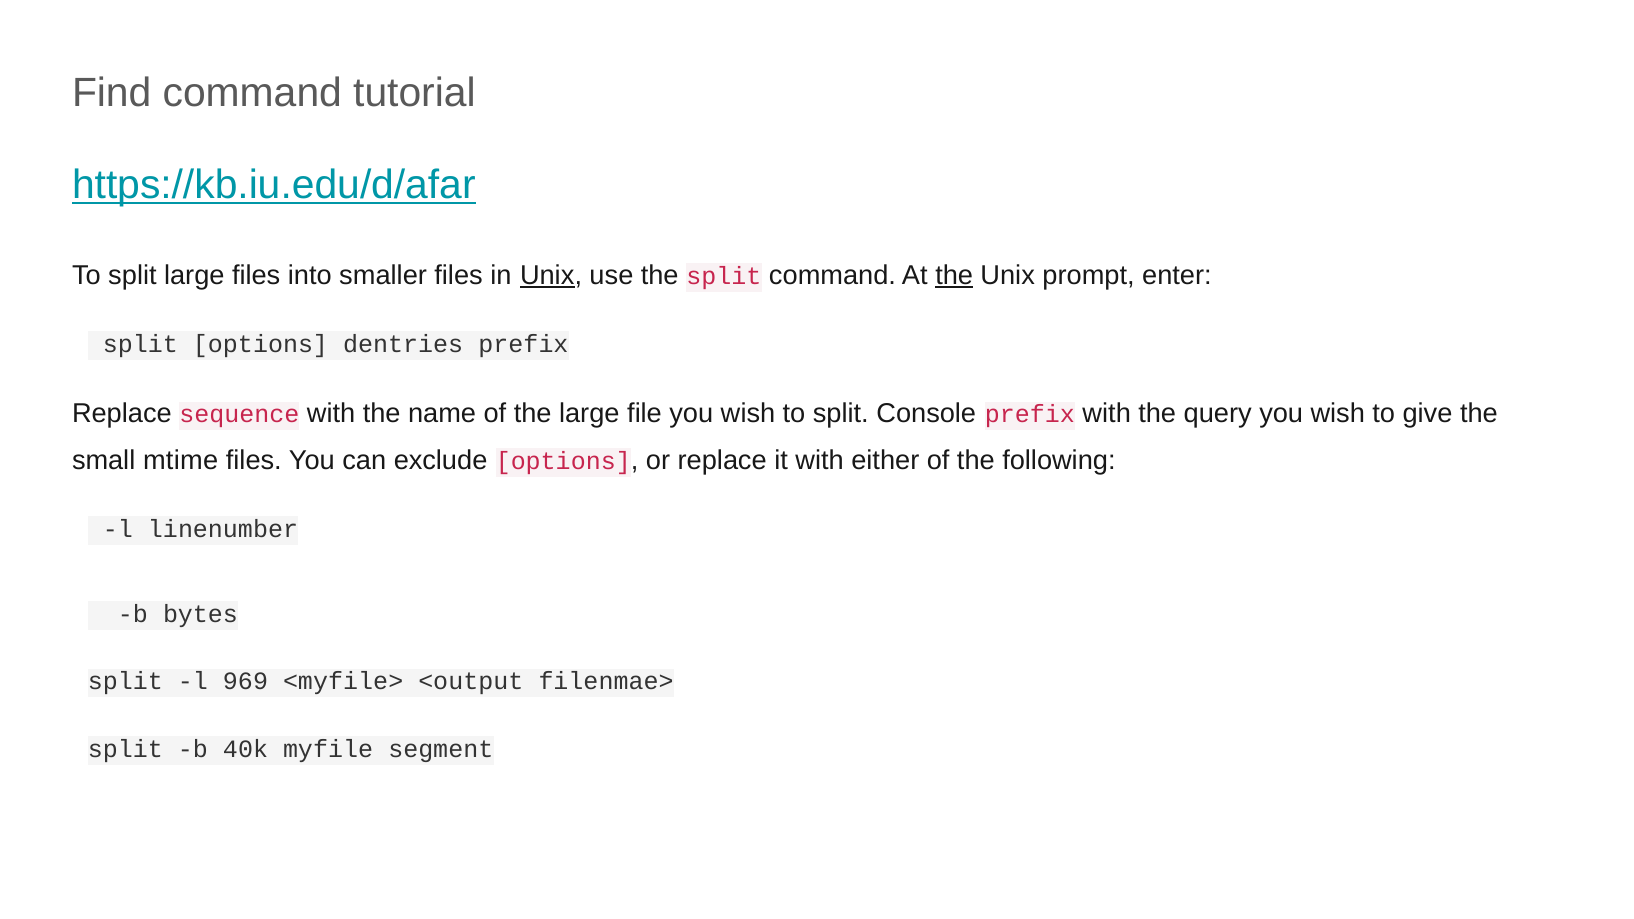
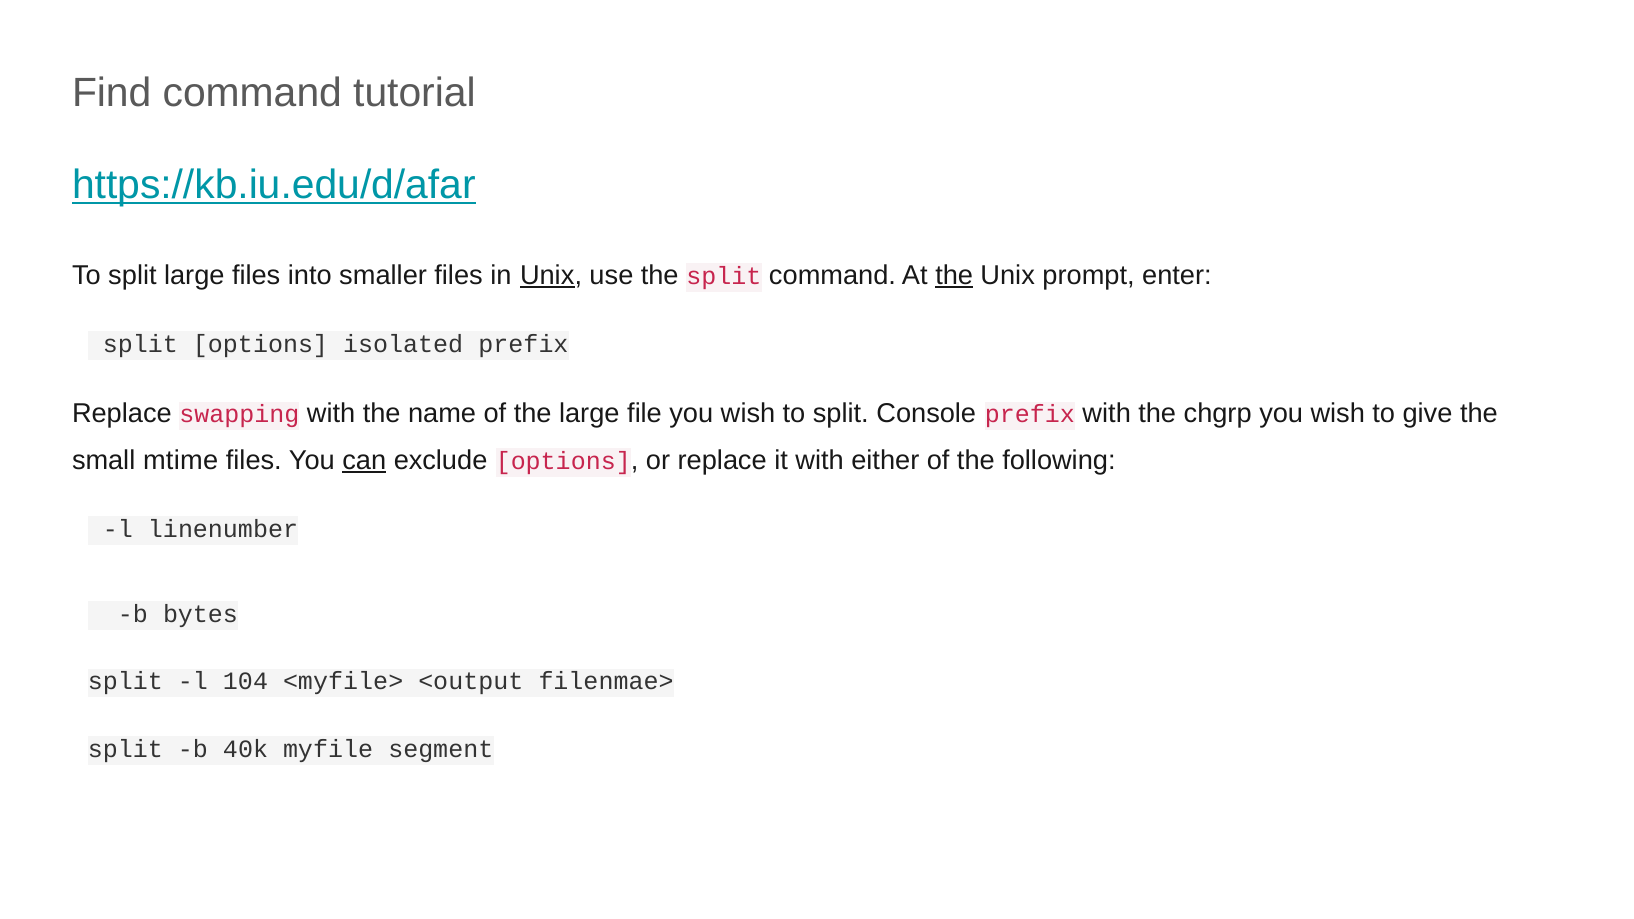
dentries: dentries -> isolated (403, 344)
sequence: sequence -> swapping (239, 415)
query: query -> chgrp (1218, 414)
can underline: none -> present (364, 460)
969: 969 -> 104 (245, 682)
